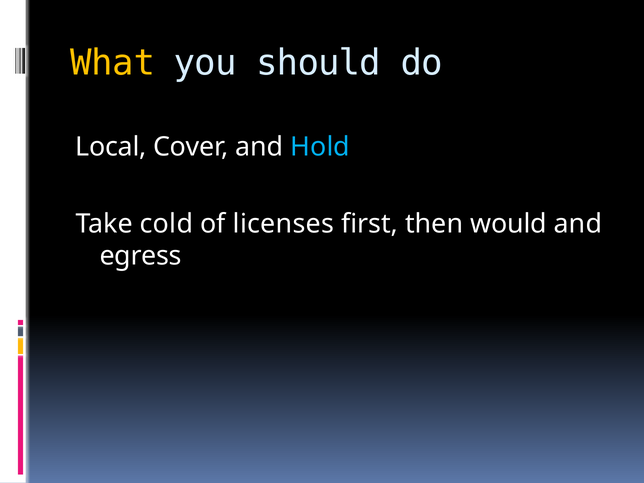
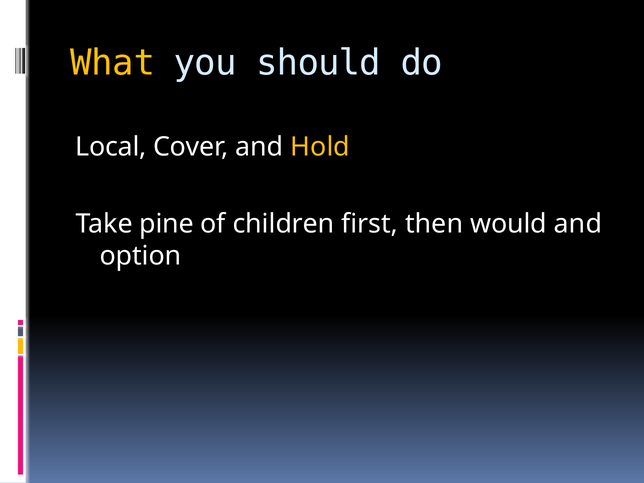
Hold colour: light blue -> yellow (320, 147)
cold: cold -> pine (167, 224)
licenses: licenses -> children (284, 224)
egress: egress -> option (141, 256)
